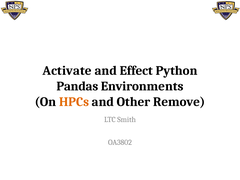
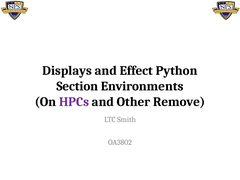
Activate: Activate -> Displays (67, 71)
Pandas: Pandas -> Section (77, 86)
HPCs colour: orange -> purple (74, 102)
